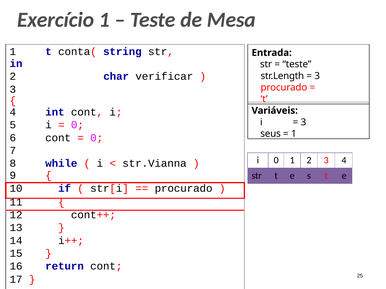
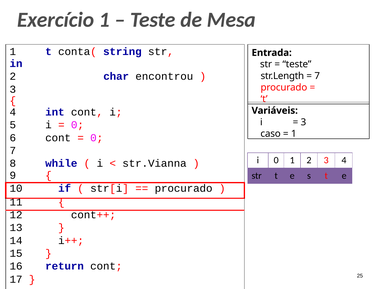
verificar: verificar -> encontrou (164, 77)
3: 3 -> 7 (317, 76)
seus: seus -> caso (271, 134)
